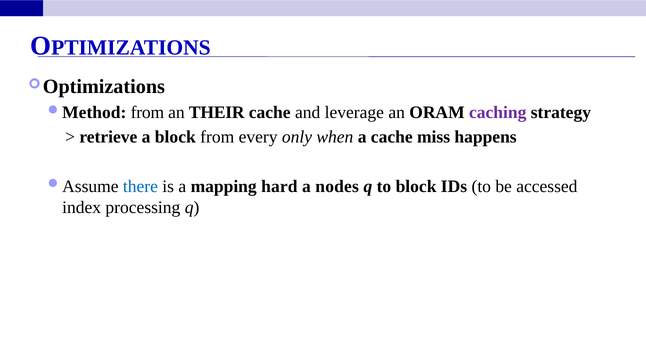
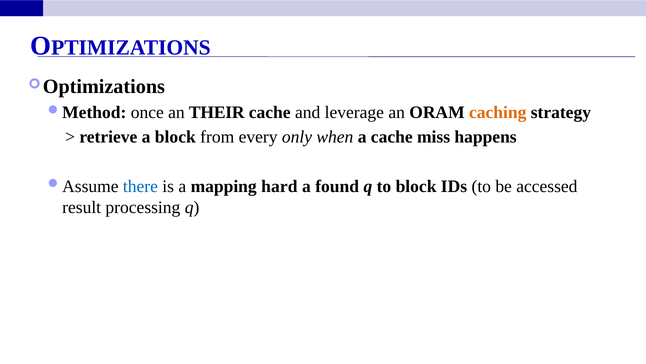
from: from -> once (147, 112)
caching colour: purple -> orange (498, 112)
nodes: nodes -> found (337, 186)
index: index -> result (82, 207)
